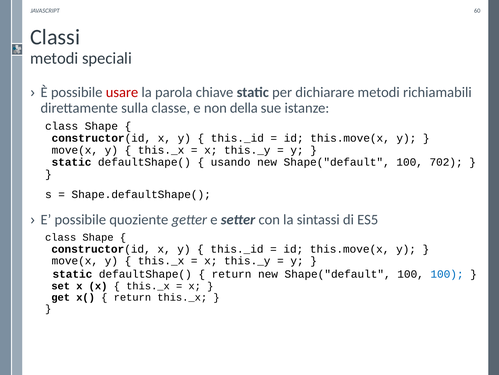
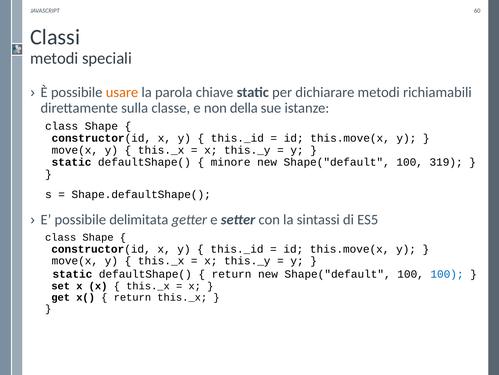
usare colour: red -> orange (122, 92)
usando: usando -> minore (231, 162)
702: 702 -> 319 (446, 162)
quoziente: quoziente -> delimitata (139, 219)
